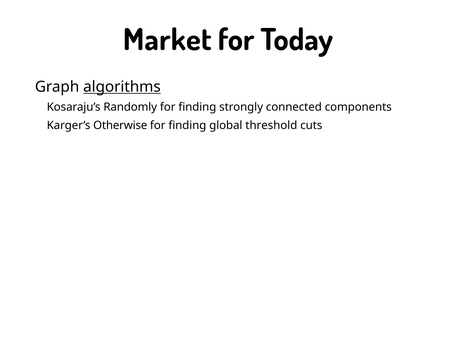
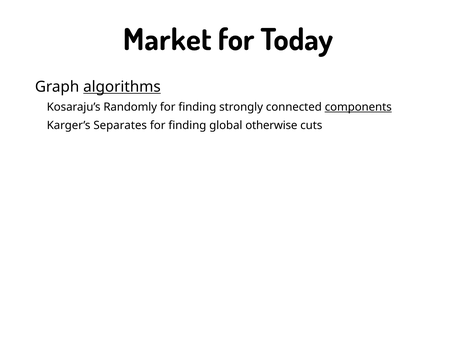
components underline: none -> present (358, 107)
Otherwise: Otherwise -> Separates (120, 125)
threshold: threshold -> otherwise (271, 125)
